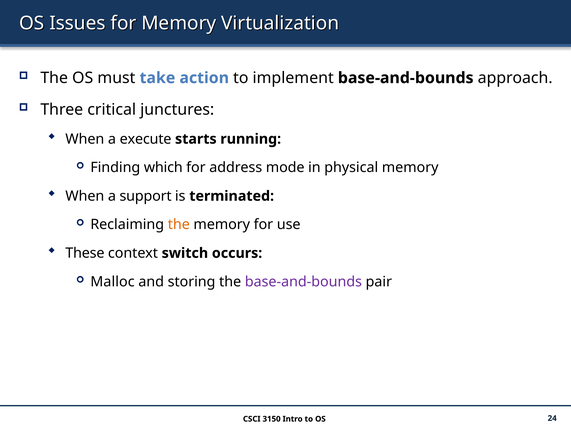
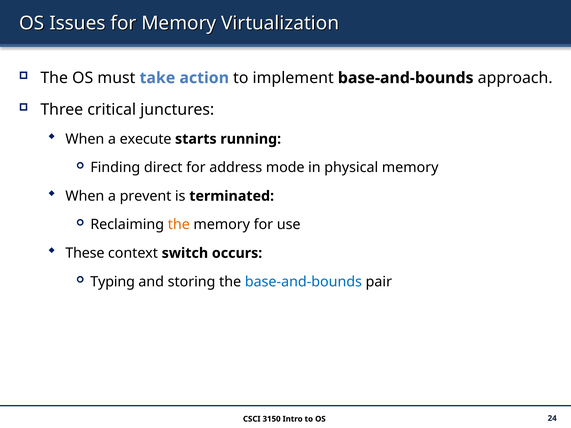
which: which -> direct (163, 168)
support: support -> prevent (146, 196)
Malloc: Malloc -> Typing (113, 282)
base-and-bounds colour: purple -> blue (303, 282)
